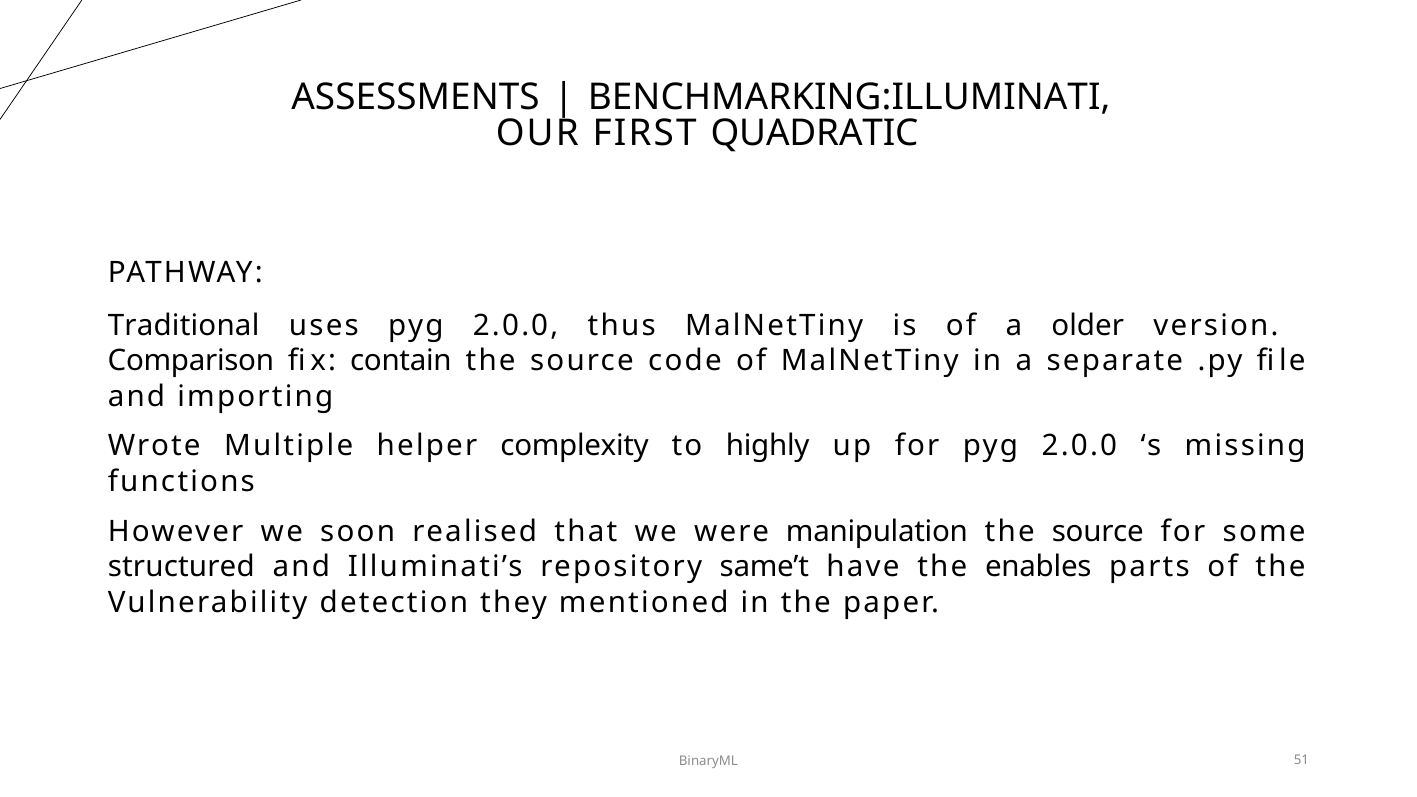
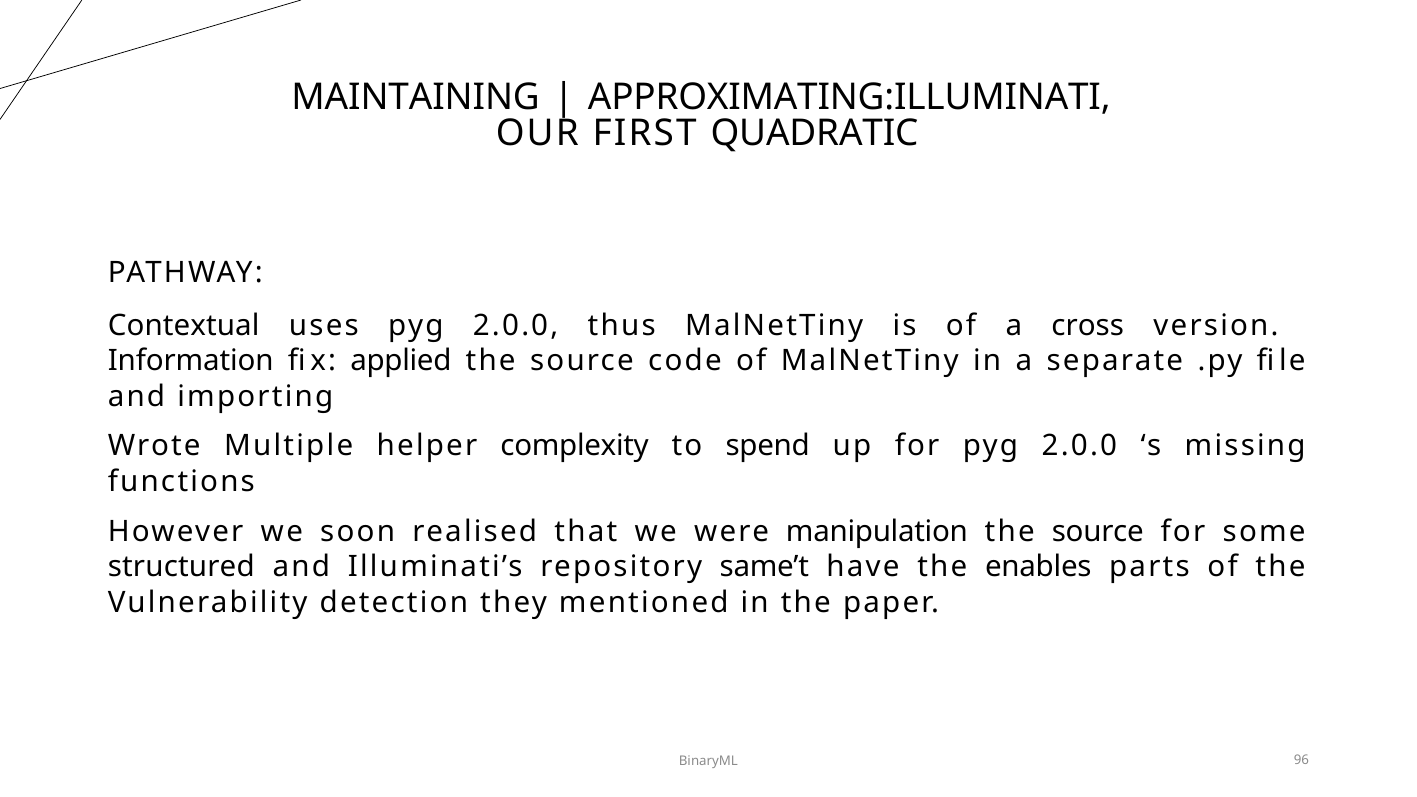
ASSESSMENTS: ASSESSMENTS -> MAINTAINING (416, 97)
BENCHMARKING:ILLUMINATI: BENCHMARKING:ILLUMINATI -> APPROXIMATING:ILLUMINATI (849, 97)
Traditional: Traditional -> Contextual (184, 325)
older: older -> cross (1088, 325)
Comparison: Comparison -> Information (191, 361)
contain: contain -> applied (401, 361)
highly: highly -> spend (768, 446)
51: 51 -> 96 (1301, 760)
